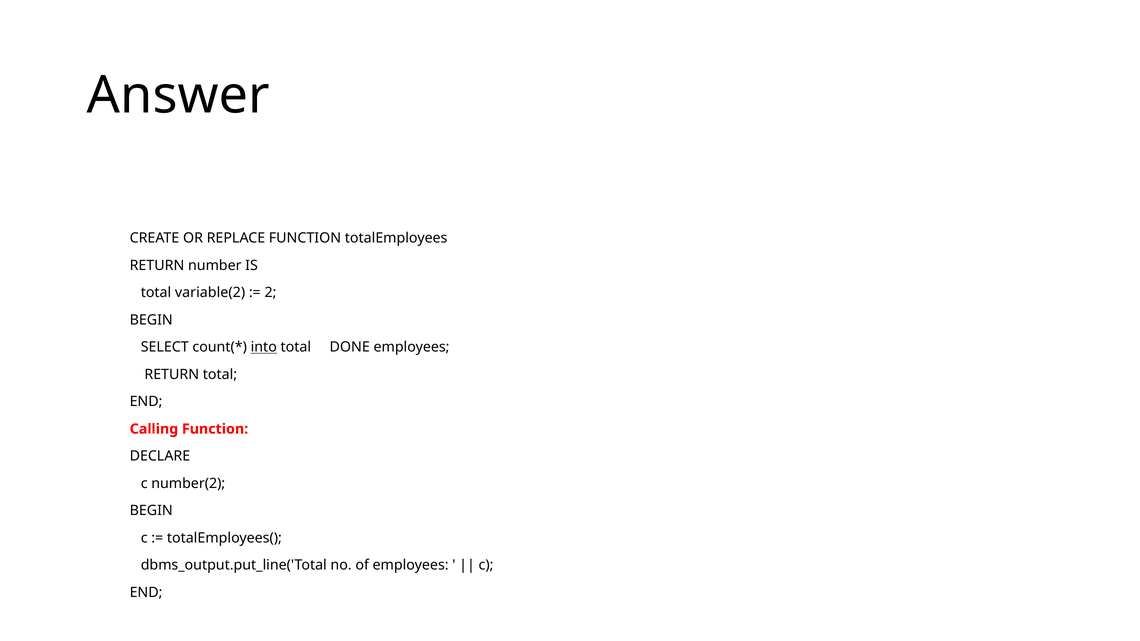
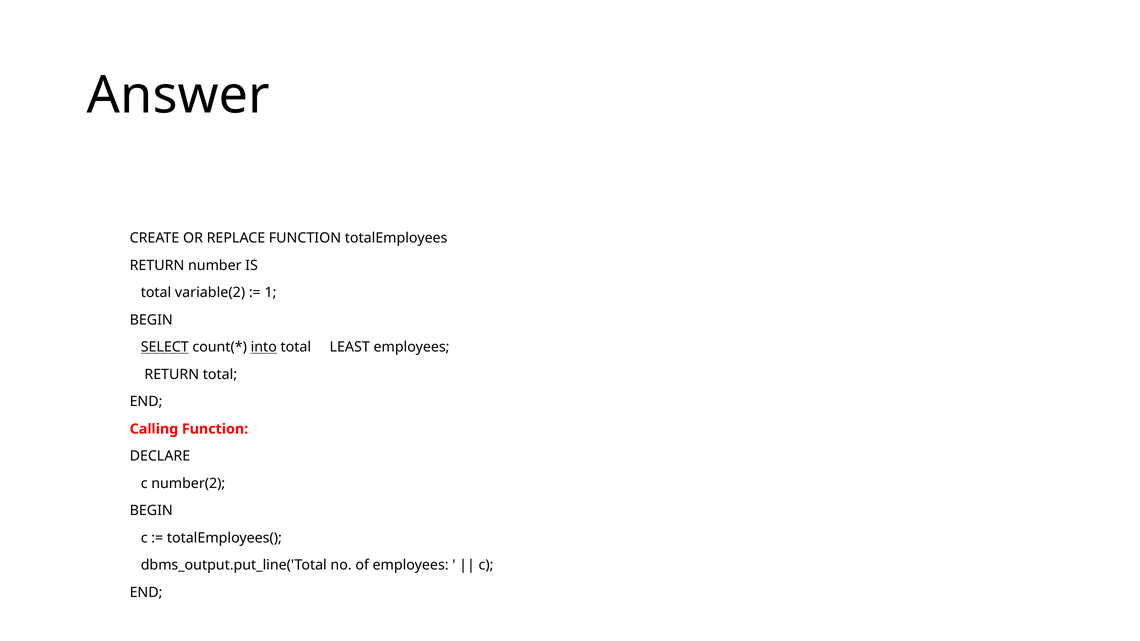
2: 2 -> 1 (271, 293)
SELECT underline: none -> present (165, 347)
DONE: DONE -> LEAST (350, 347)
